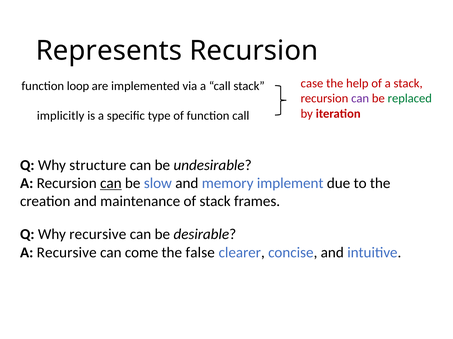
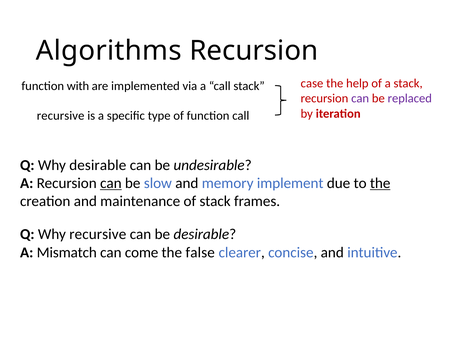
Represents: Represents -> Algorithms (109, 51)
loop: loop -> with (78, 86)
replaced colour: green -> purple (410, 99)
implicitly: implicitly -> recursive (61, 116)
Why structure: structure -> desirable (98, 165)
the underline: none -> present (380, 184)
A Recursive: Recursive -> Mismatch (67, 253)
